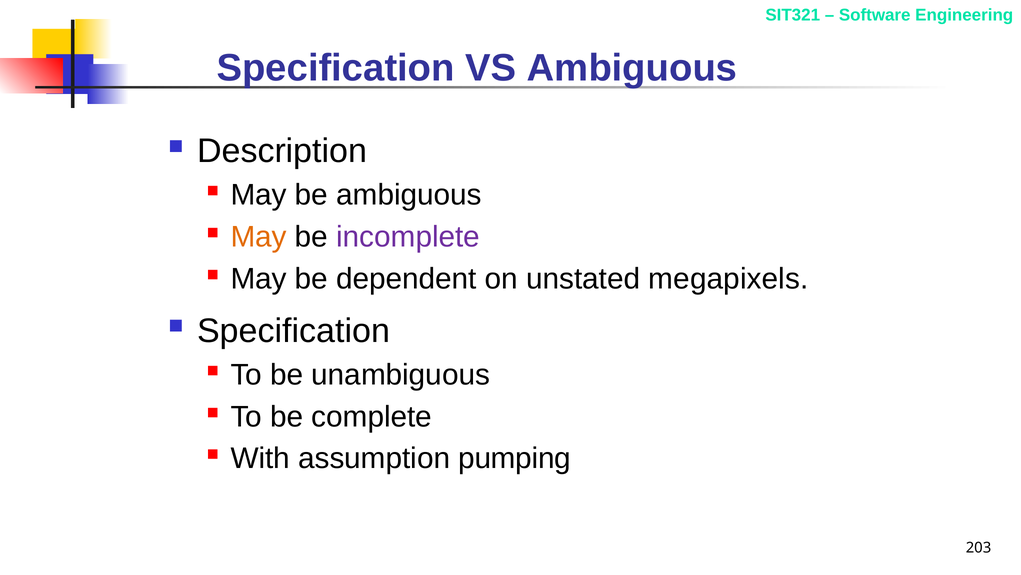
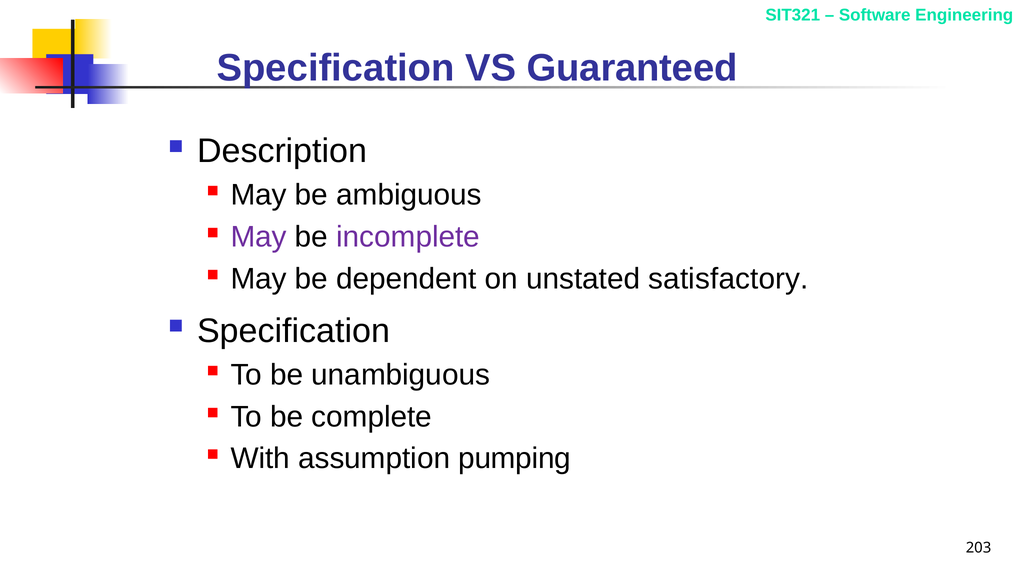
VS Ambiguous: Ambiguous -> Guaranteed (632, 68)
May colour: orange -> purple (259, 237)
megapixels: megapixels -> satisfactory (728, 278)
